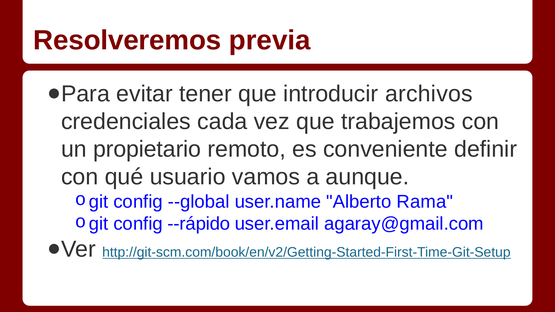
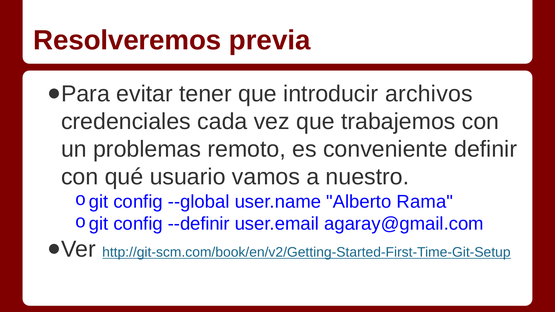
propietario: propietario -> problemas (147, 149)
aunque: aunque -> nuestro (367, 177)
--rápido: --rápido -> --definir (199, 224)
